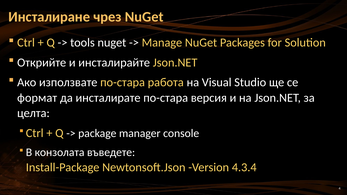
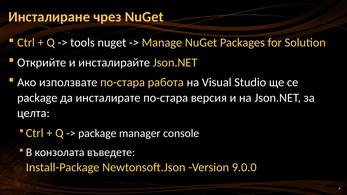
формат: формат -> package (37, 98)
4.3.4: 4.3.4 -> 9.0.0 (244, 168)
